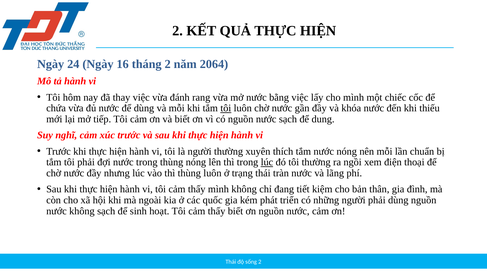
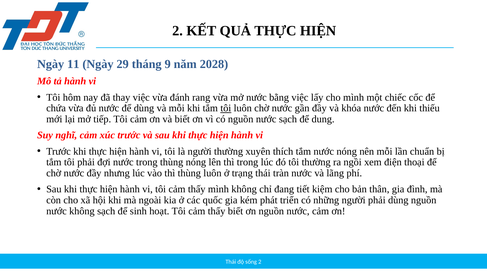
24: 24 -> 11 (73, 64)
16: 16 -> 29 (123, 64)
tháng 2: 2 -> 9 (168, 64)
2064: 2064 -> 2028 (214, 64)
lúc underline: present -> none (267, 162)
